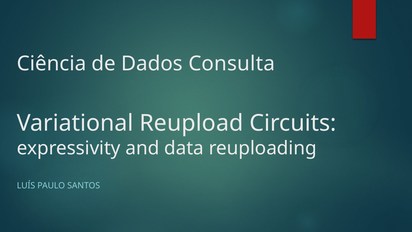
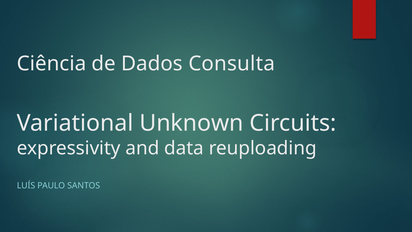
Reupload: Reupload -> Unknown (192, 123)
